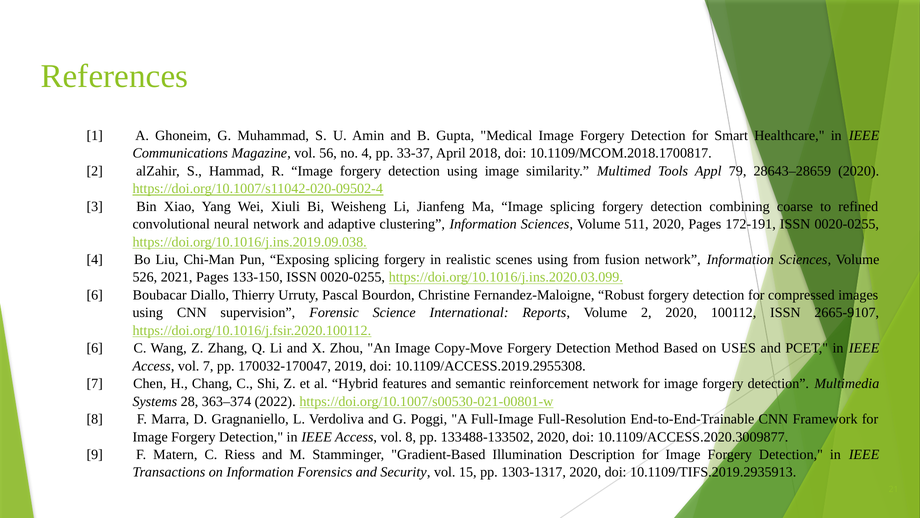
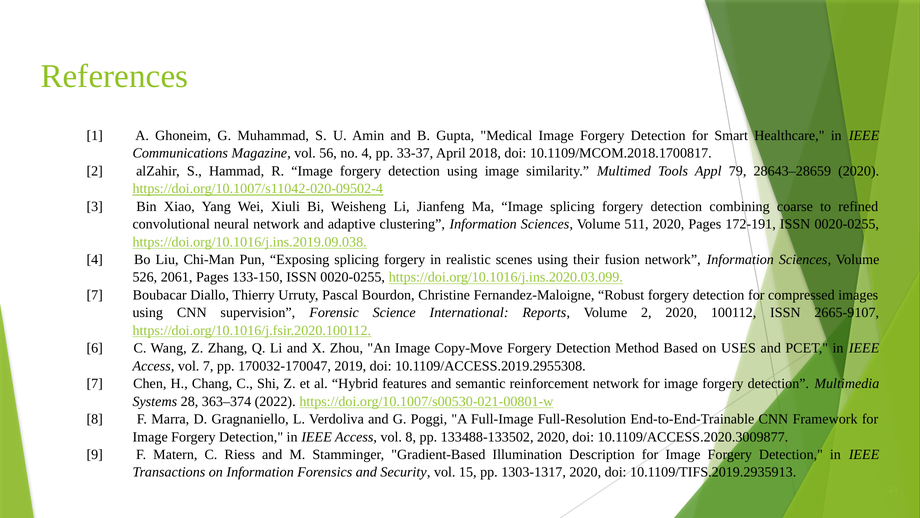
from: from -> their (586, 259)
2021: 2021 -> 2061 (177, 277)
6: 6 -> 7 (95, 295)
